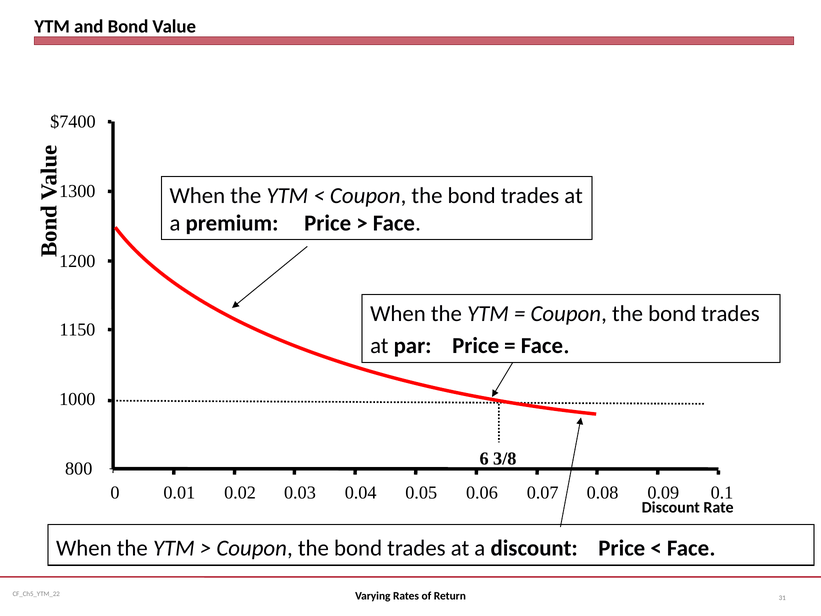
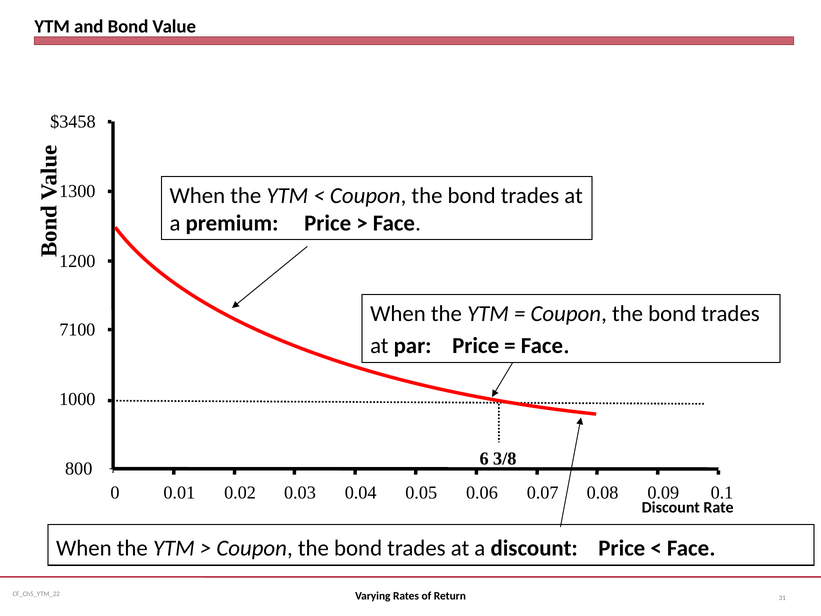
$7400: $7400 -> $3458 (73, 122)
1150: 1150 -> 7100 (77, 329)
